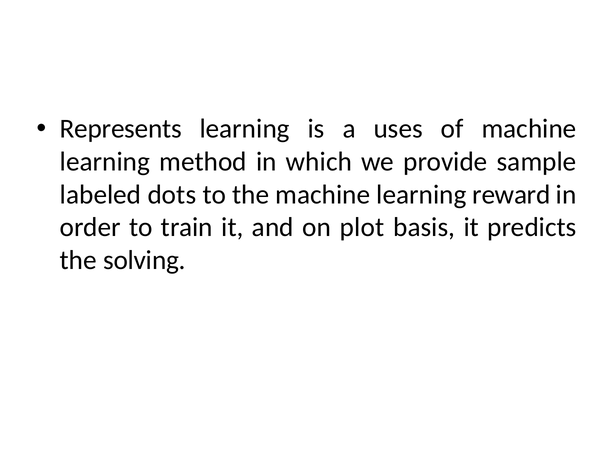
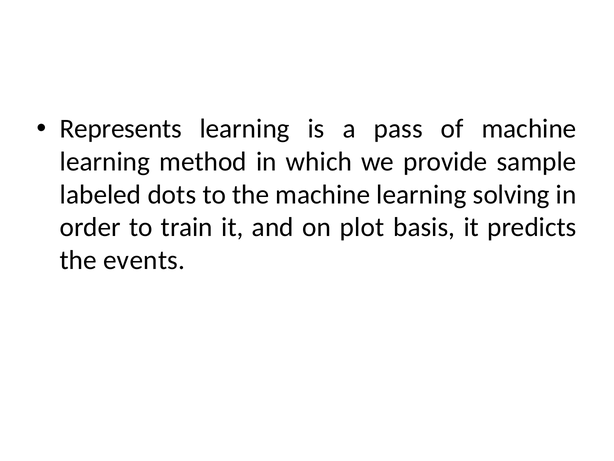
uses: uses -> pass (398, 129)
reward: reward -> solving (511, 194)
solving: solving -> events (144, 260)
